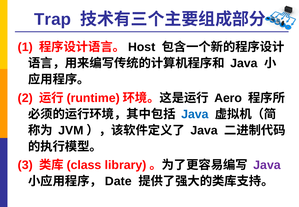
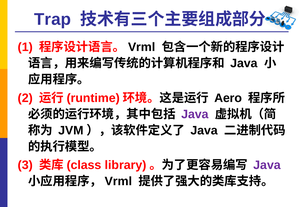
Host: Host -> Vrml (142, 47)
Java colour: blue -> purple (195, 114)
Date: Date -> Vrml (118, 181)
